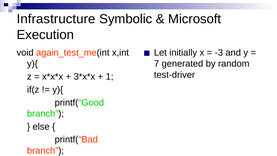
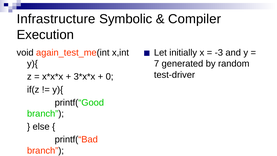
Microsoft: Microsoft -> Compiler (195, 19)
1: 1 -> 0 (110, 77)
